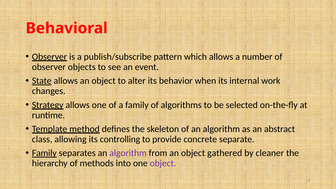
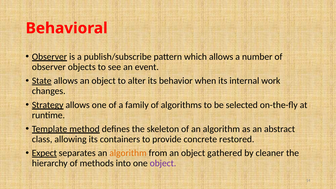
controlling: controlling -> containers (120, 139)
separate: separate -> restored (237, 139)
Family: Family -> Expect (44, 153)
algorithm colour: purple -> orange (128, 153)
